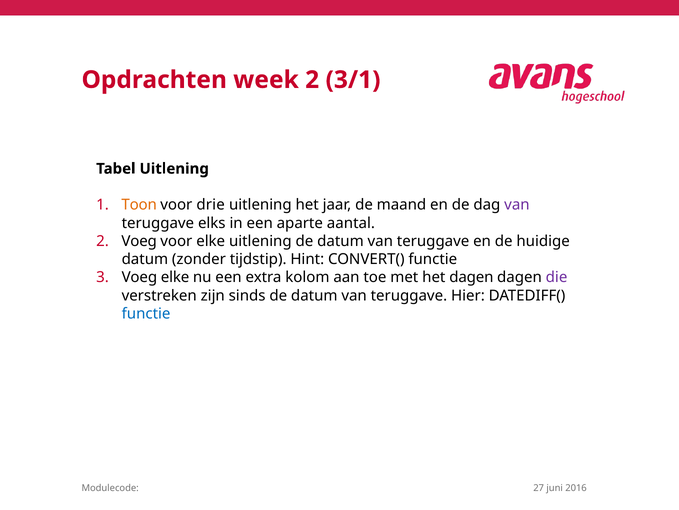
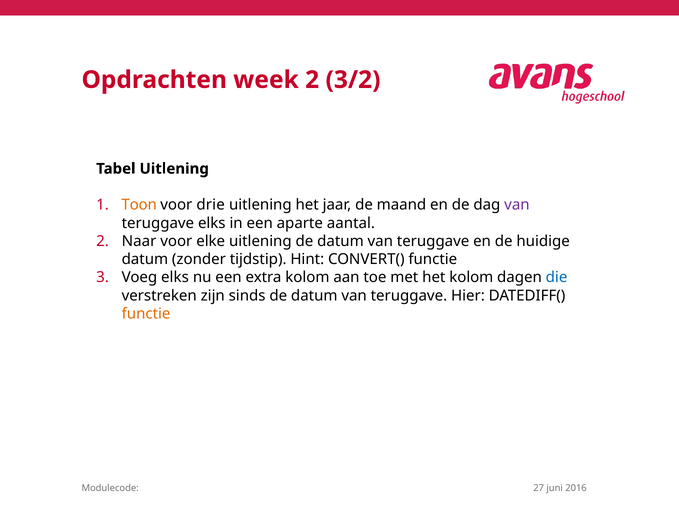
3/1: 3/1 -> 3/2 (353, 80)
2 Voeg: Voeg -> Naar (139, 241)
Voeg elke: elke -> elks (175, 277)
het dagen: dagen -> kolom (471, 277)
die colour: purple -> blue (557, 277)
functie colour: blue -> orange (146, 313)
